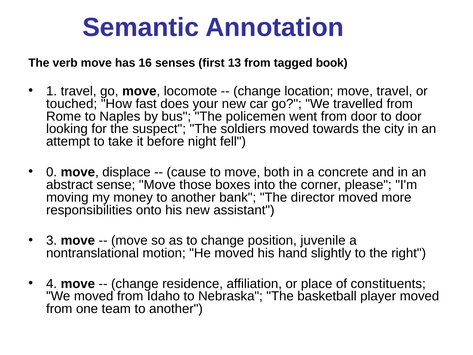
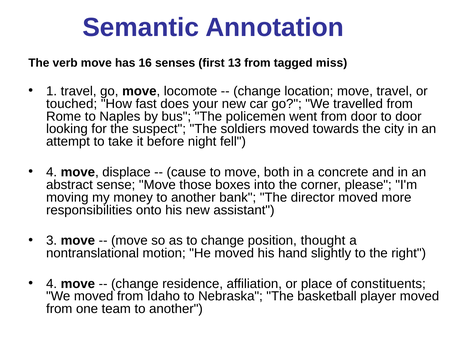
book: book -> miss (332, 63)
0: 0 -> 4 (52, 172)
juvenile: juvenile -> thought (323, 240)
